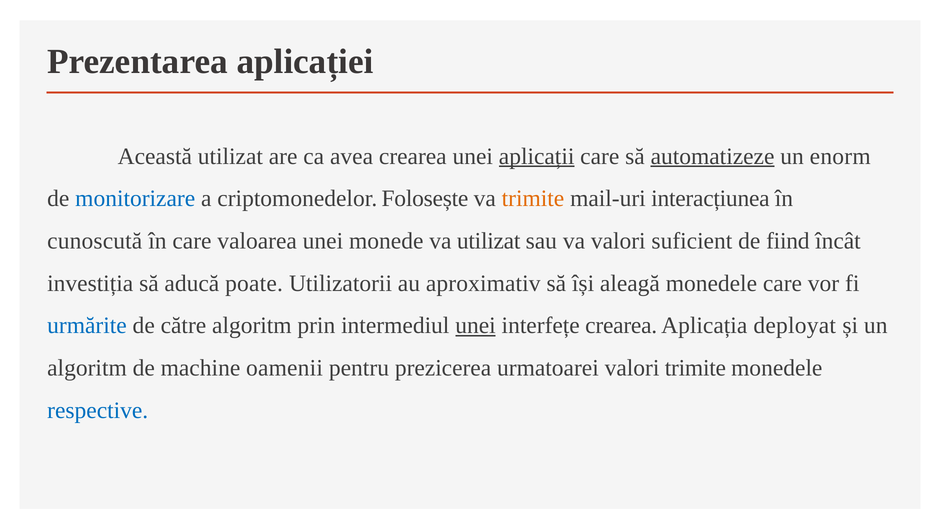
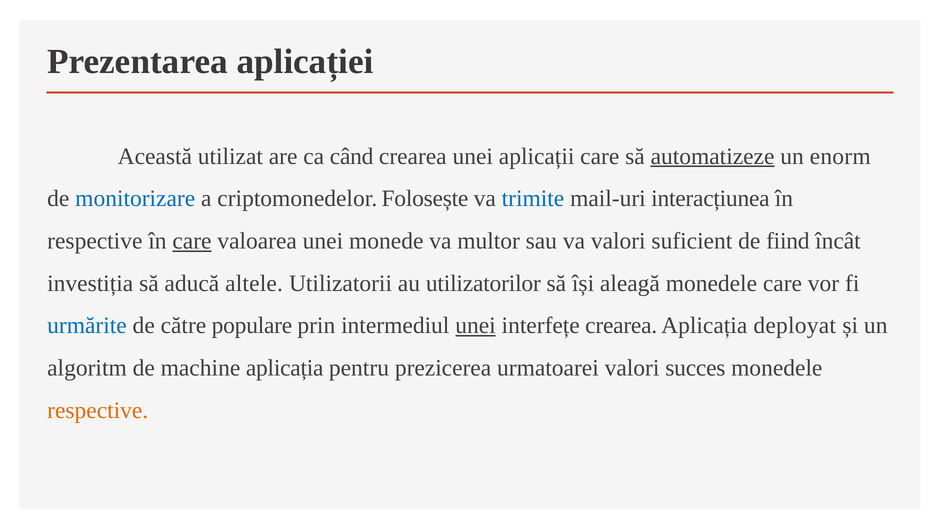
avea: avea -> când (352, 156)
aplicații underline: present -> none (537, 156)
trimite colour: orange -> blue (533, 199)
cunoscută: cunoscută -> respective (95, 241)
care underline: none -> present (192, 241)
va utilizat: utilizat -> multor (489, 241)
poate: poate -> altele (254, 283)
aproximativ: aproximativ -> utilizatorilor (483, 283)
către algoritm: algoritm -> populare (252, 325)
machine oamenii: oamenii -> aplicația (285, 368)
valori trimite: trimite -> succes (695, 368)
respective colour: blue -> orange (98, 410)
